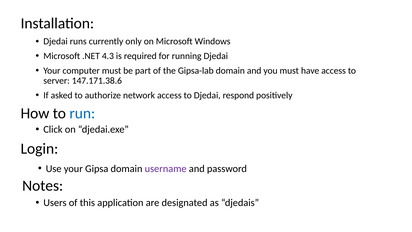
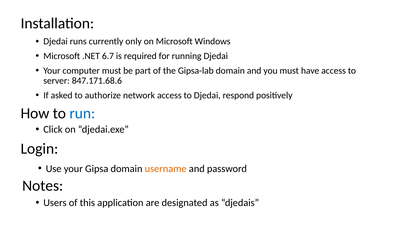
4.3: 4.3 -> 6.7 (108, 56)
147.171.38.6: 147.171.38.6 -> 847.171.68.6 (97, 81)
username colour: purple -> orange (166, 168)
